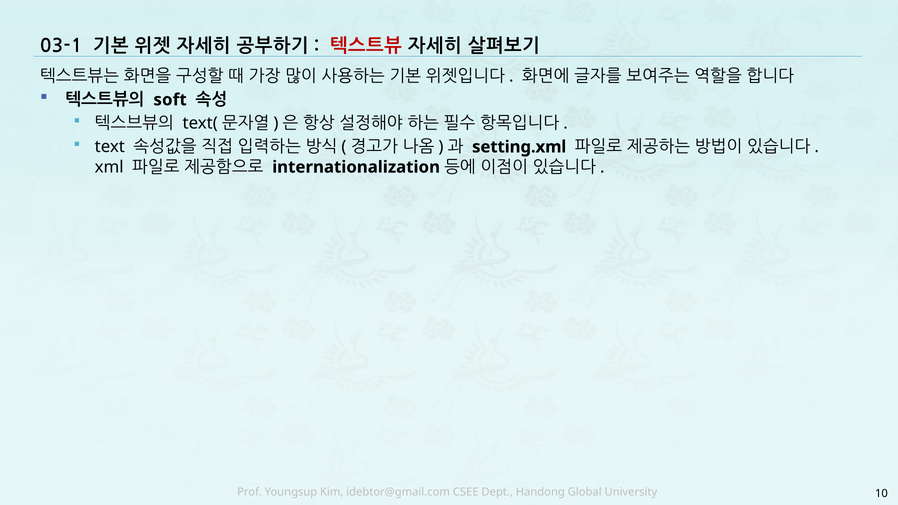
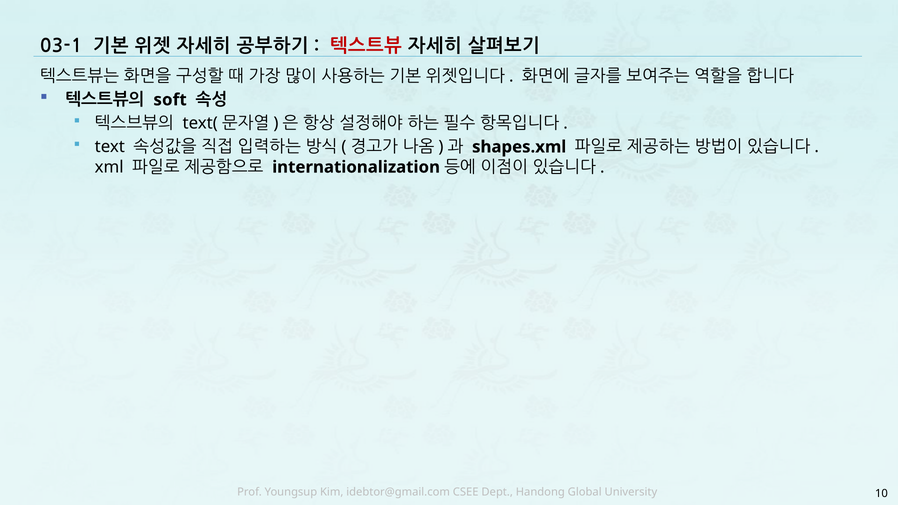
setting.xml: setting.xml -> shapes.xml (519, 147)
